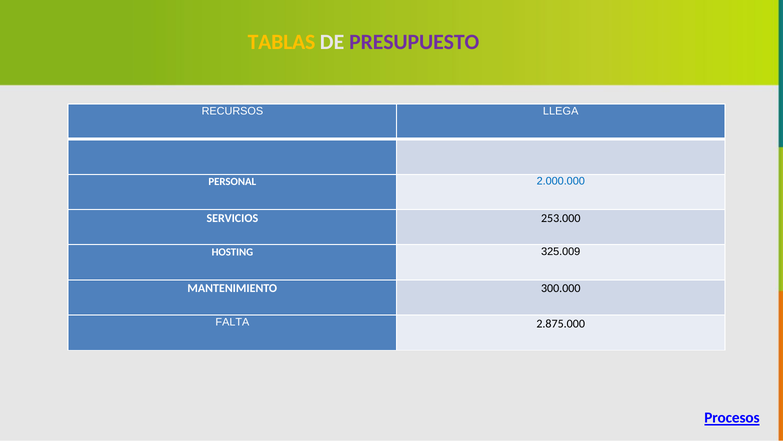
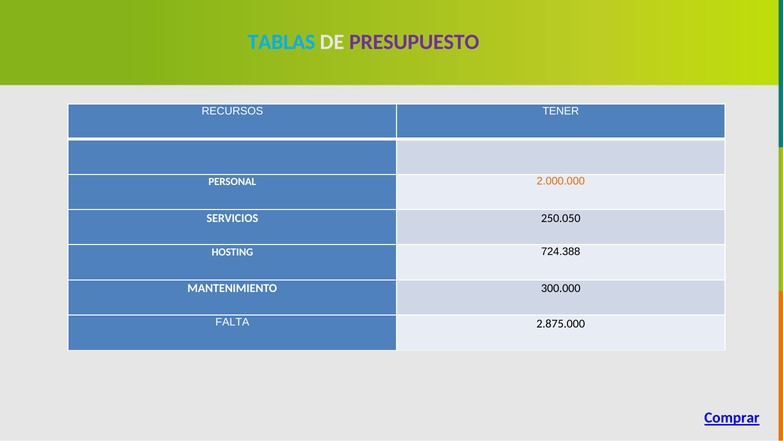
TABLAS colour: yellow -> light blue (282, 42)
LLEGA: LLEGA -> TENER (561, 111)
2.000.000 colour: blue -> orange (561, 181)
253.000: 253.000 -> 250.050 (561, 218)
325.009: 325.009 -> 724.388 (561, 251)
Procesos: Procesos -> Comprar (732, 417)
